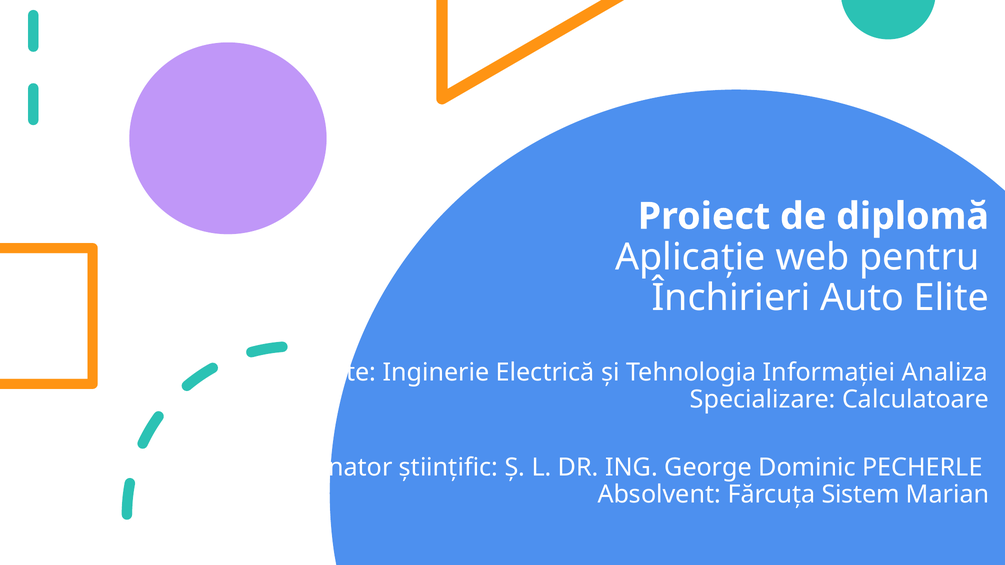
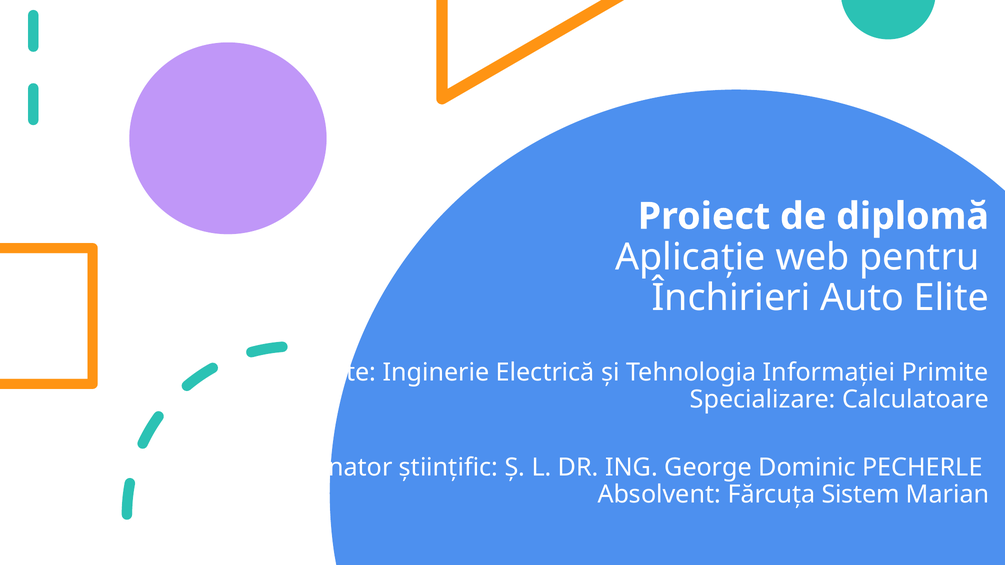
Analiza: Analiza -> Primite (945, 373)
